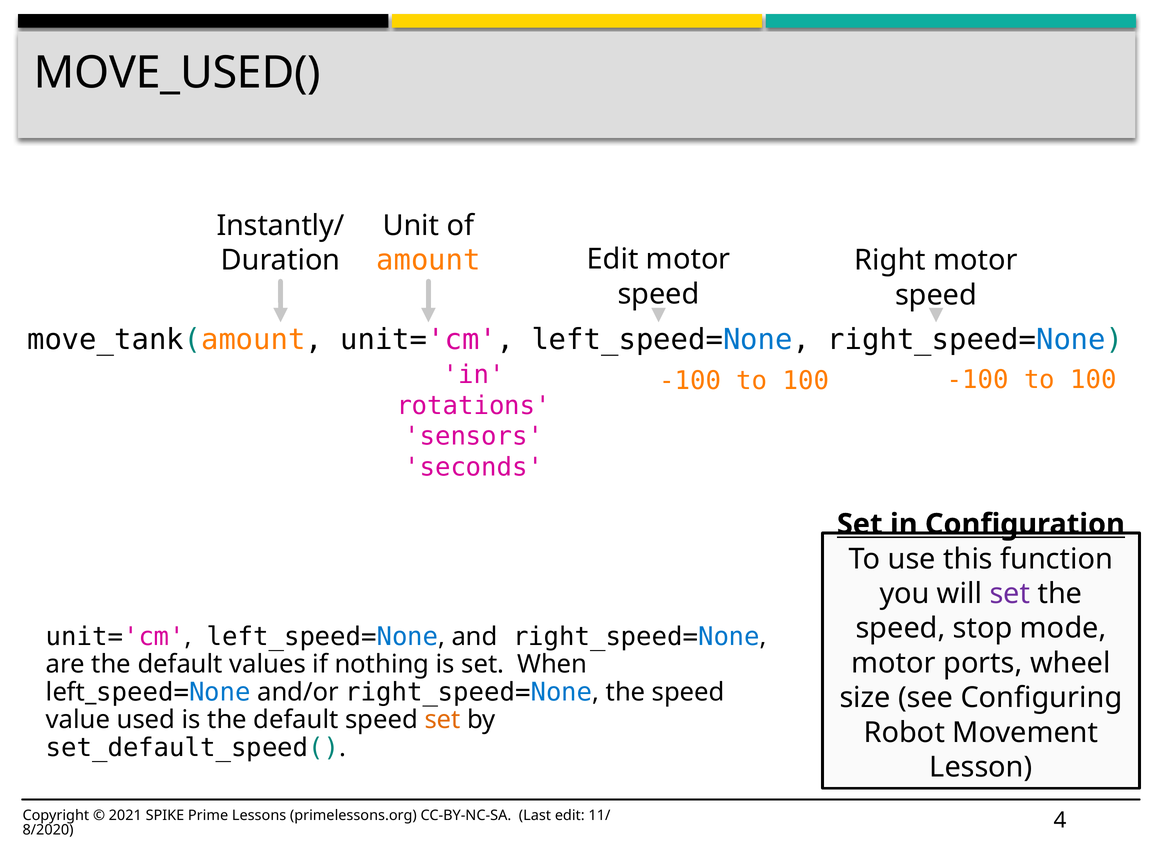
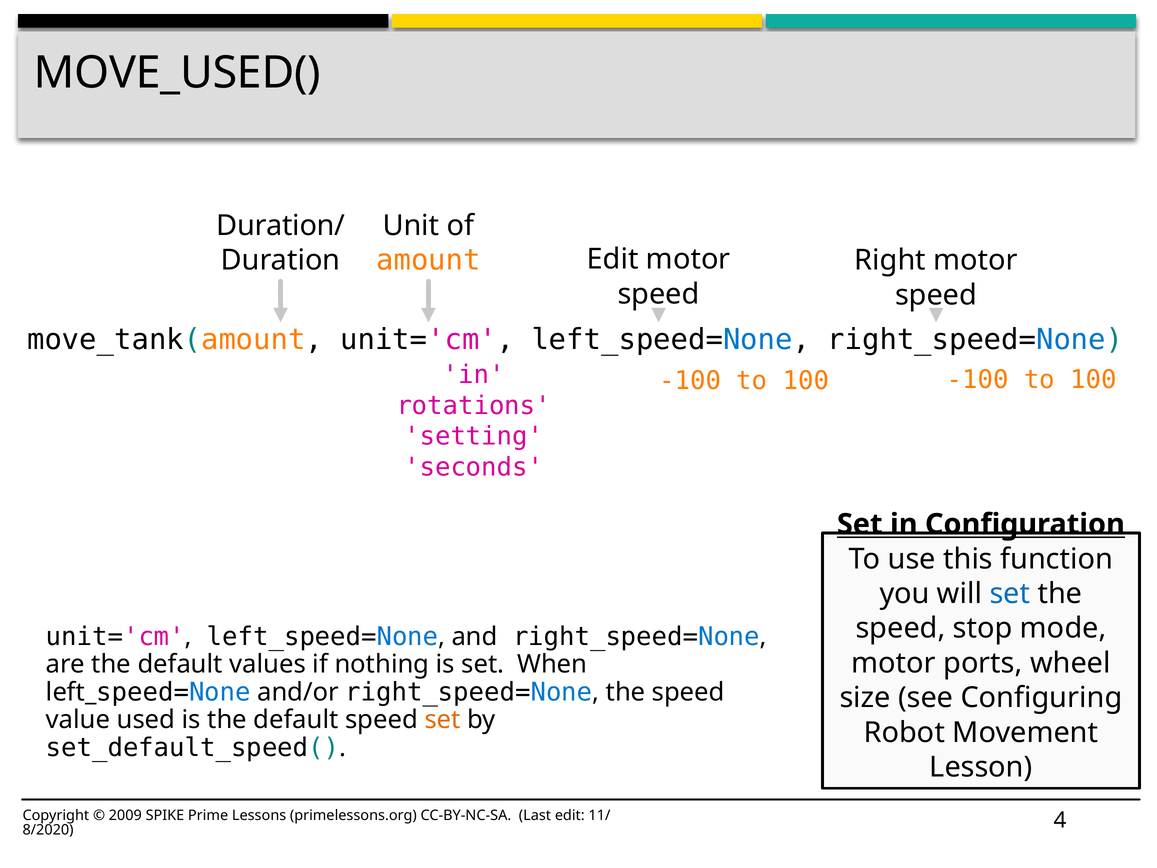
Instantly/: Instantly/ -> Duration/ (281, 225)
sensors: sensors -> setting (474, 436)
set colour: purple -> blue (1010, 594)
2021: 2021 -> 2009 (125, 815)
